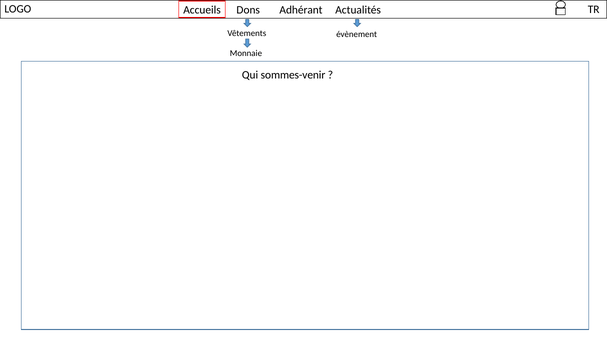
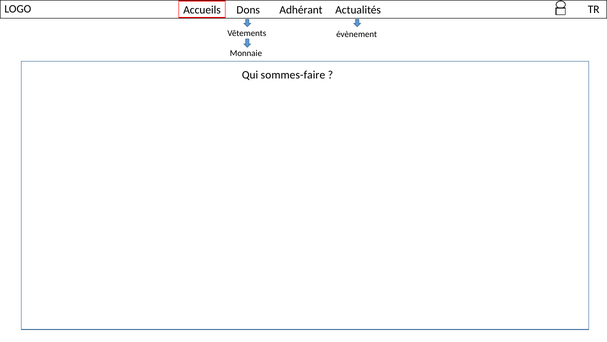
sommes-venir: sommes-venir -> sommes-faire (293, 75)
